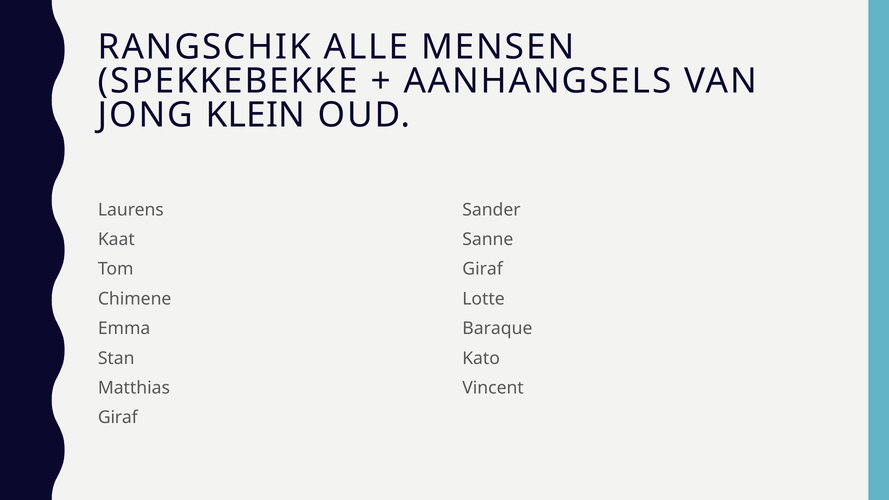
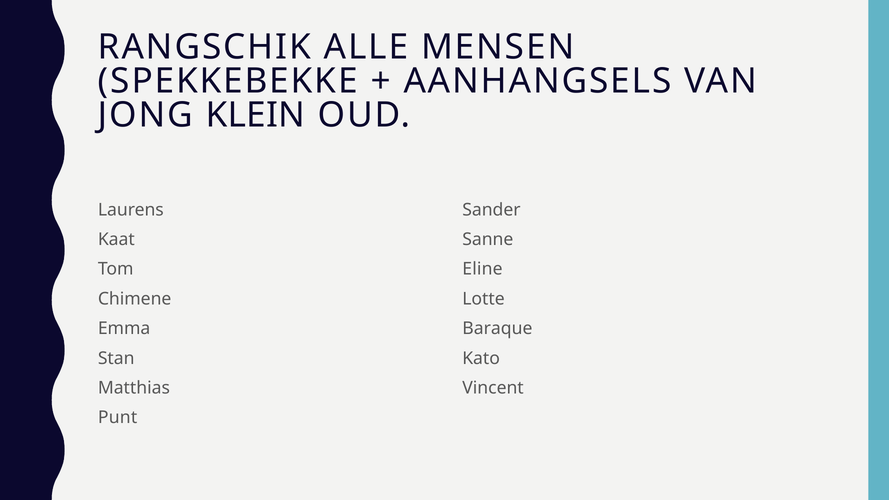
Giraf: Giraf -> Eline (483, 269)
Giraf: Giraf -> Punt (118, 418)
